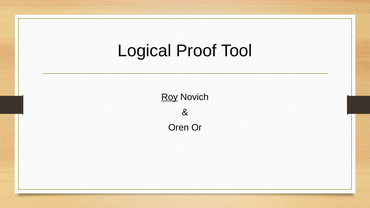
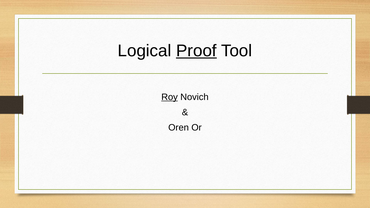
Proof underline: none -> present (196, 51)
